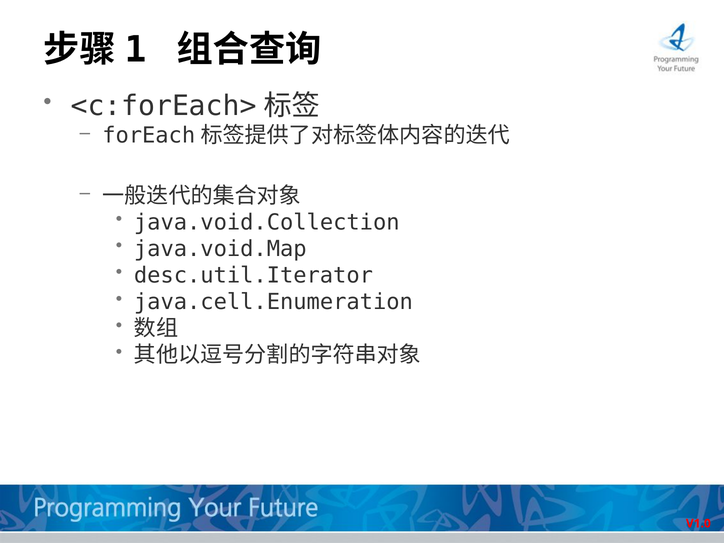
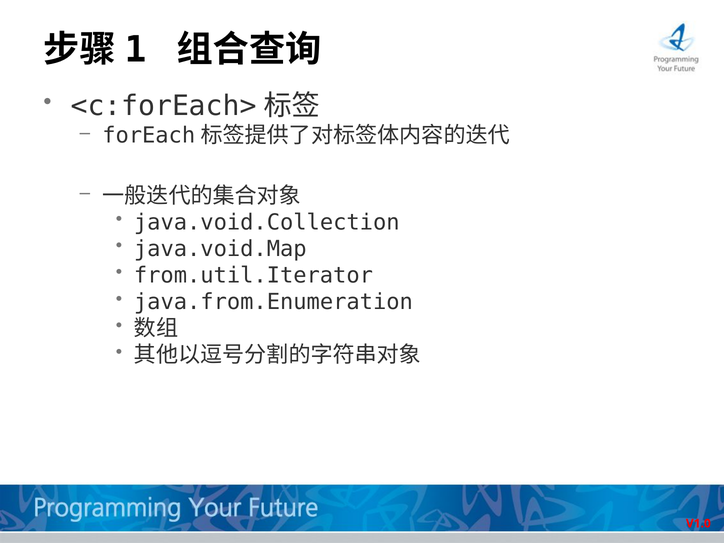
desc.util.Iterator: desc.util.Iterator -> from.util.Iterator (253, 276)
java.cell.Enumeration: java.cell.Enumeration -> java.from.Enumeration (273, 302)
